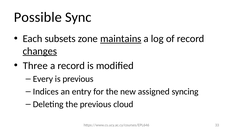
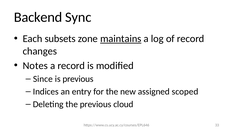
Possible: Possible -> Backend (38, 17)
changes underline: present -> none (40, 51)
Three: Three -> Notes (35, 66)
Every: Every -> Since (43, 79)
syncing: syncing -> scoped (185, 92)
